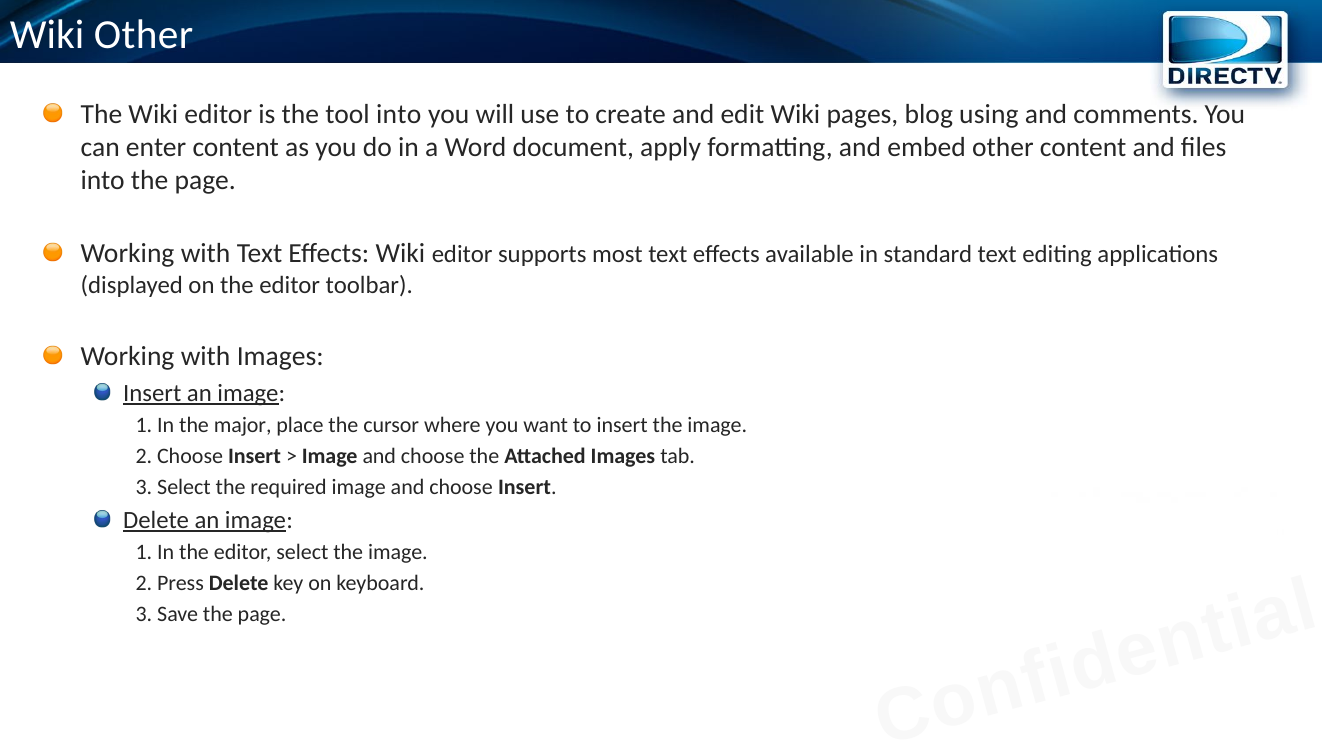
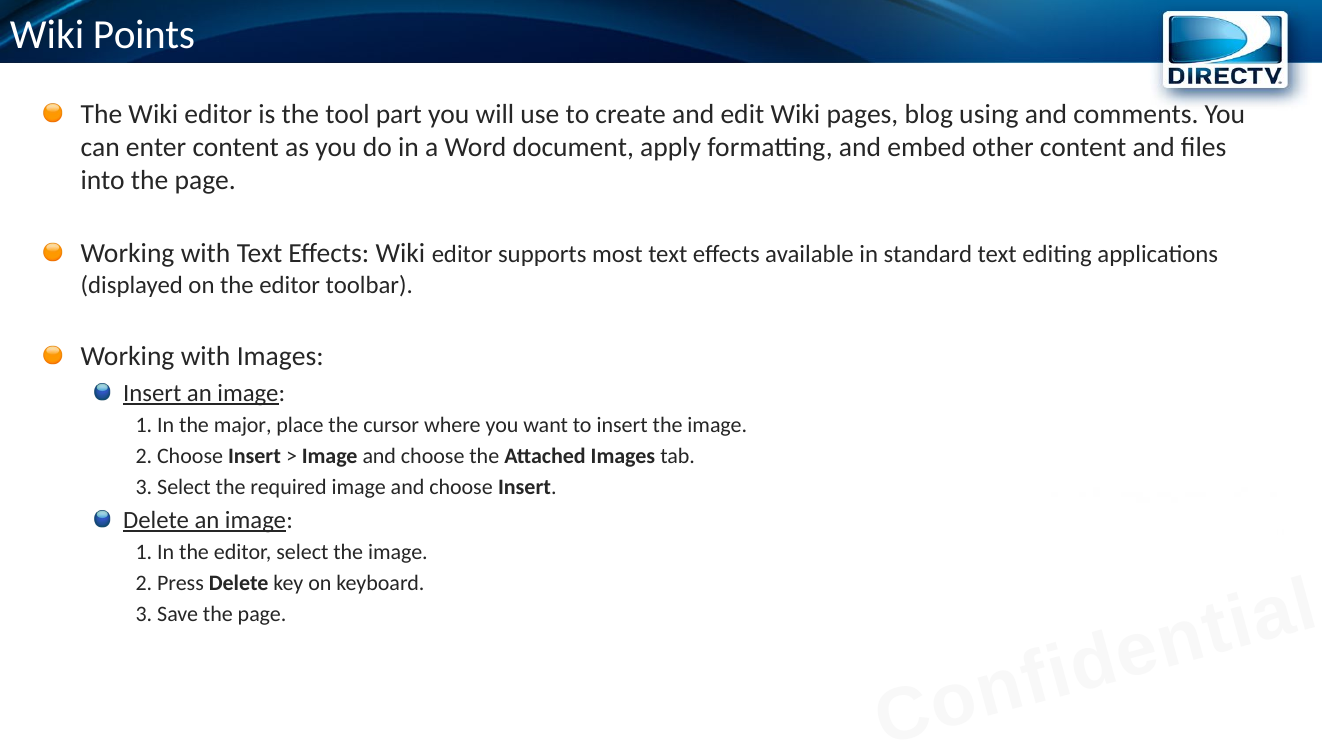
Wiki Other: Other -> Points (144, 35)
tool into: into -> part (399, 114)
